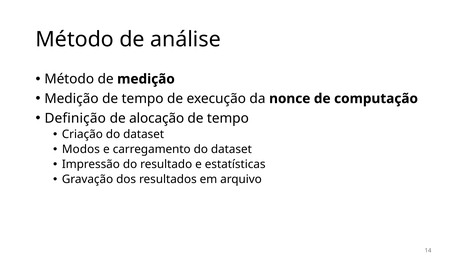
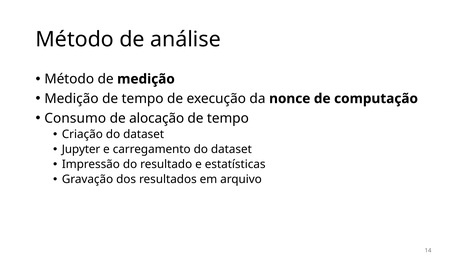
Definição: Definição -> Consumo (75, 118)
Modos: Modos -> Jupyter (81, 149)
